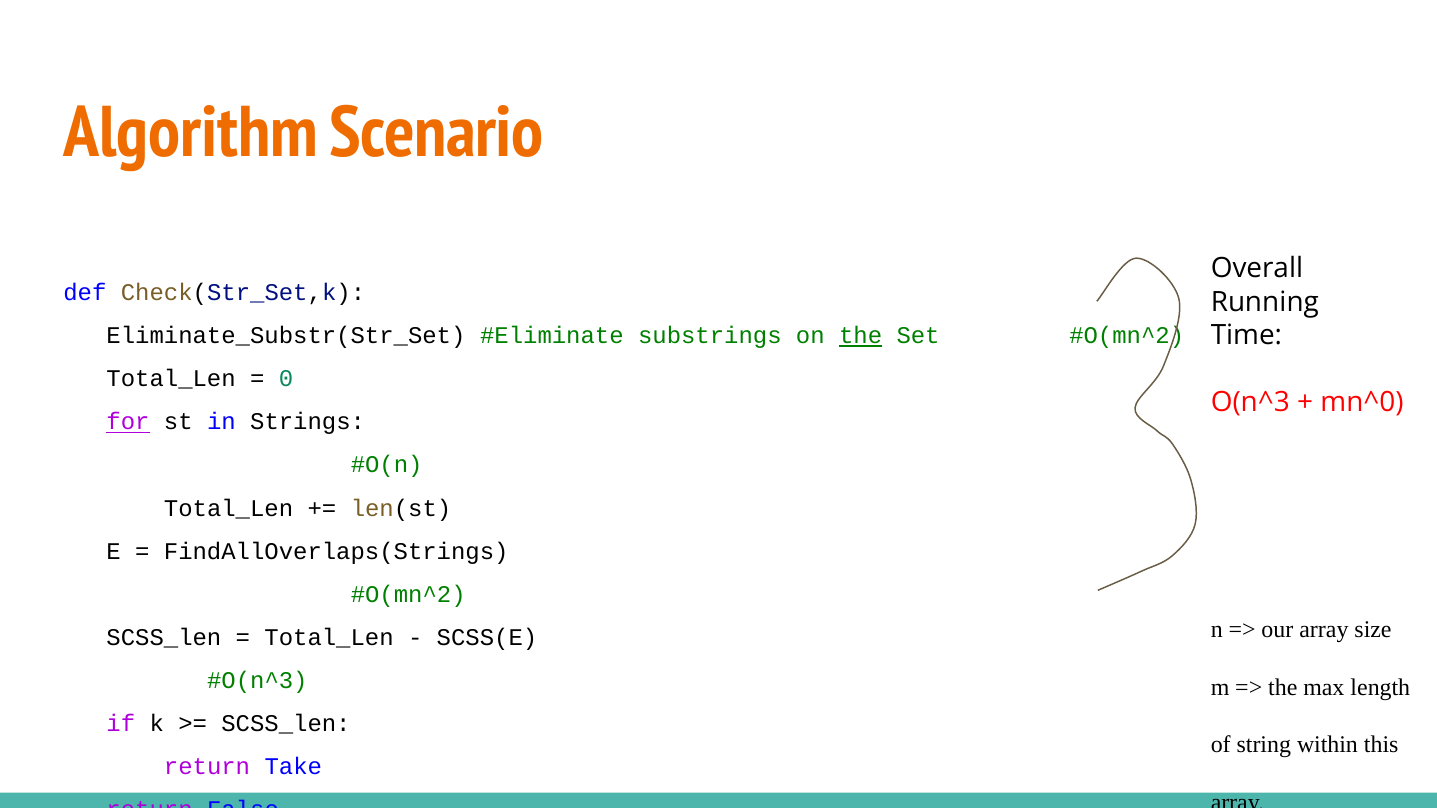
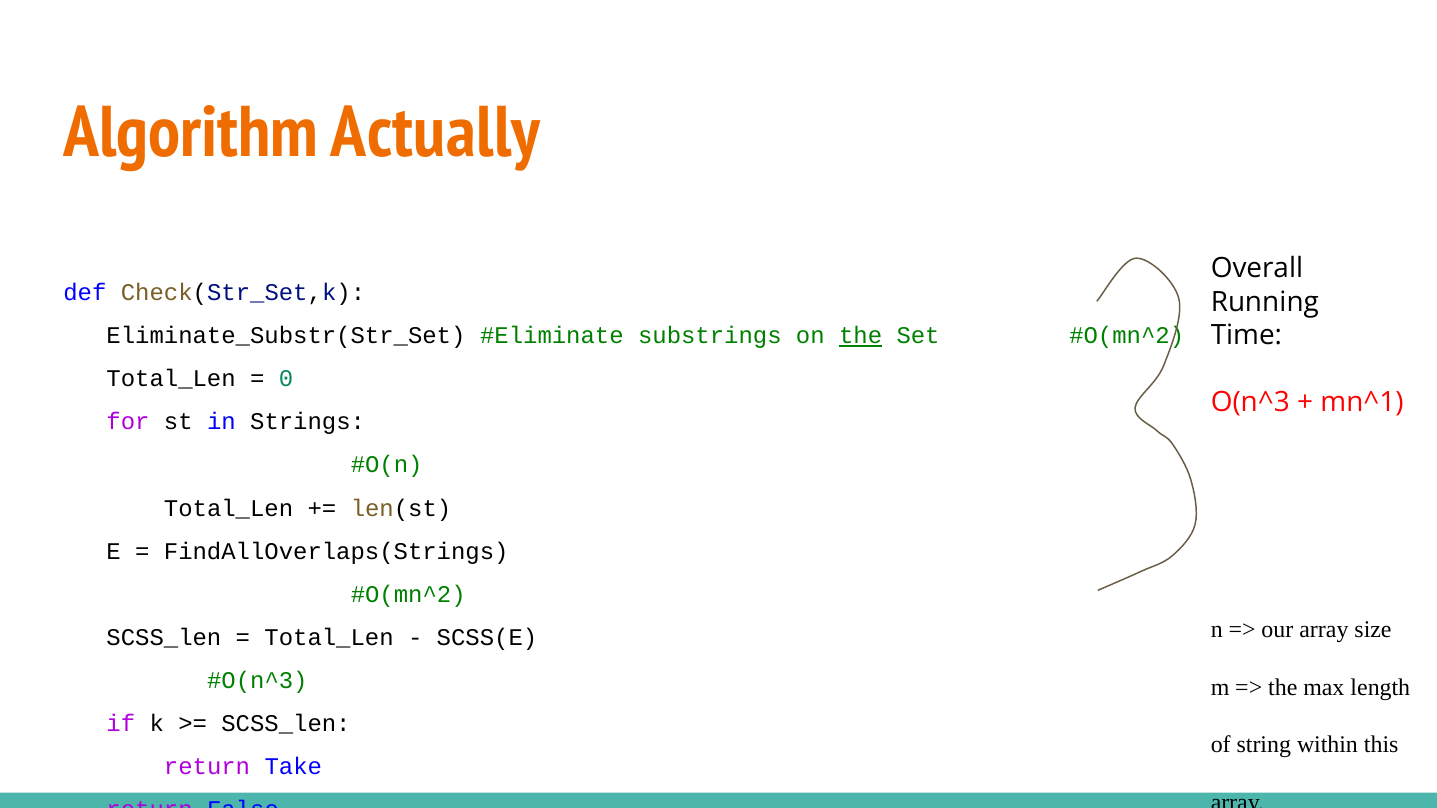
Scenario: Scenario -> Actually (436, 132)
mn^0: mn^0 -> mn^1 (1362, 403)
for underline: present -> none (128, 422)
